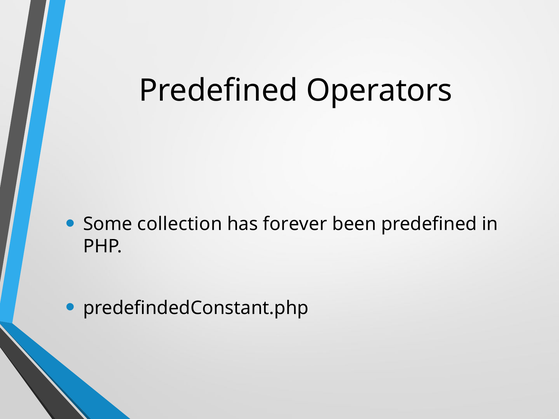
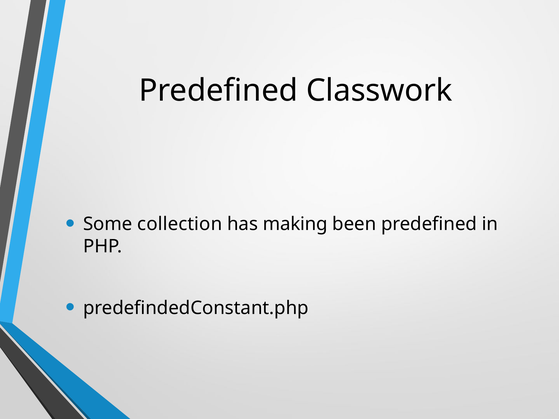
Operators: Operators -> Classwork (379, 91)
forever: forever -> making (295, 224)
